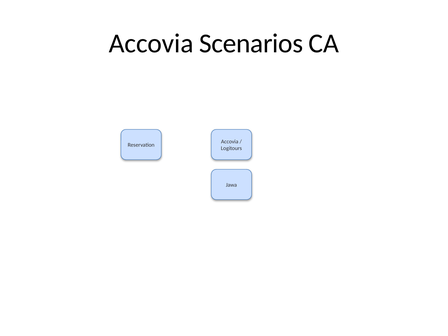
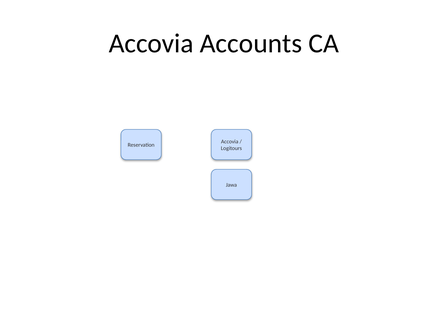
Scenarios: Scenarios -> Accounts (251, 43)
